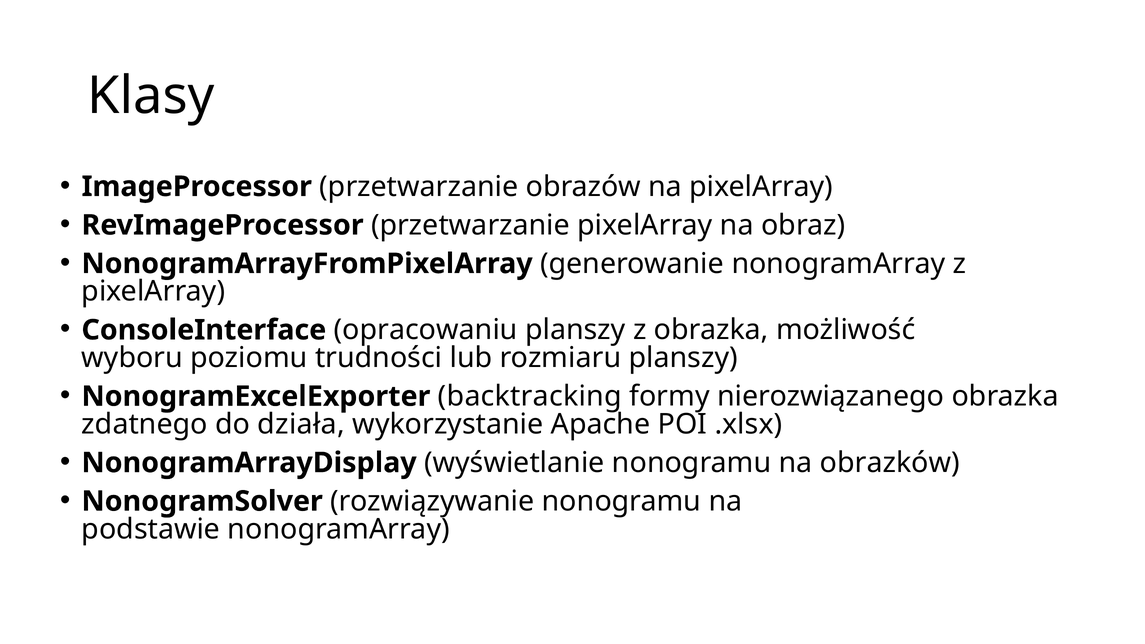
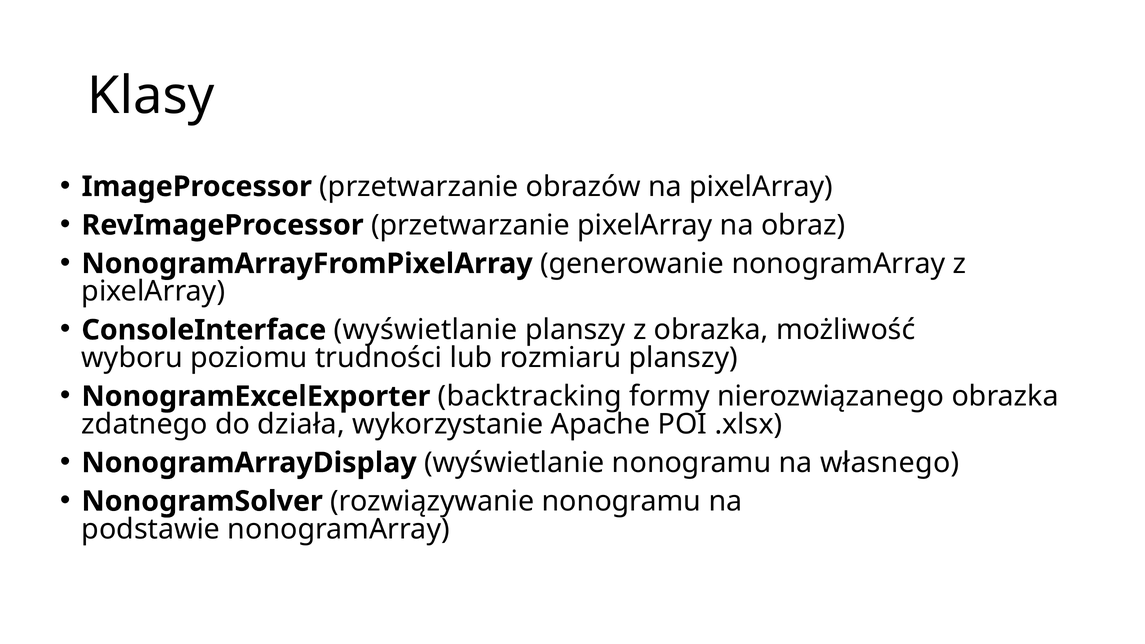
ConsoleInterface opracowaniu: opracowaniu -> wyświetlanie (426, 330)
obrazków: obrazków -> własnego (890, 463)
